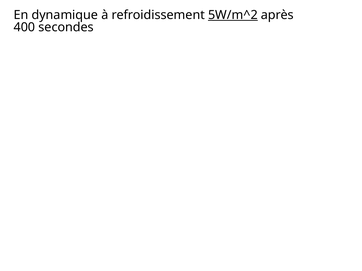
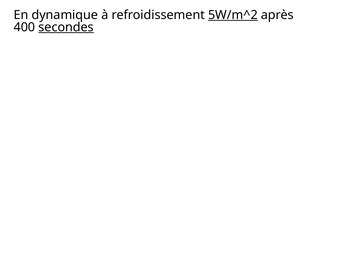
secondes underline: none -> present (66, 27)
